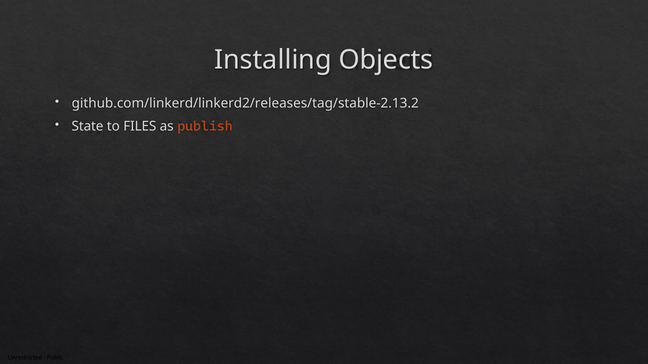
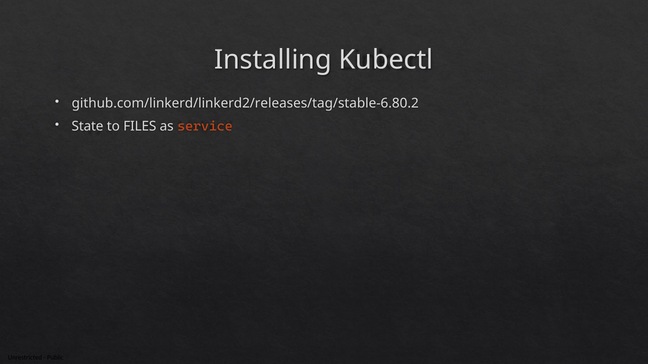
Objects: Objects -> Kubectl (386, 60)
github.com/linkerd/linkerd2/releases/tag/stable-2.13.2: github.com/linkerd/linkerd2/releases/tag/stable-2.13.2 -> github.com/linkerd/linkerd2/releases/tag/stable-6.80.2 (245, 104)
publish: publish -> service (205, 127)
